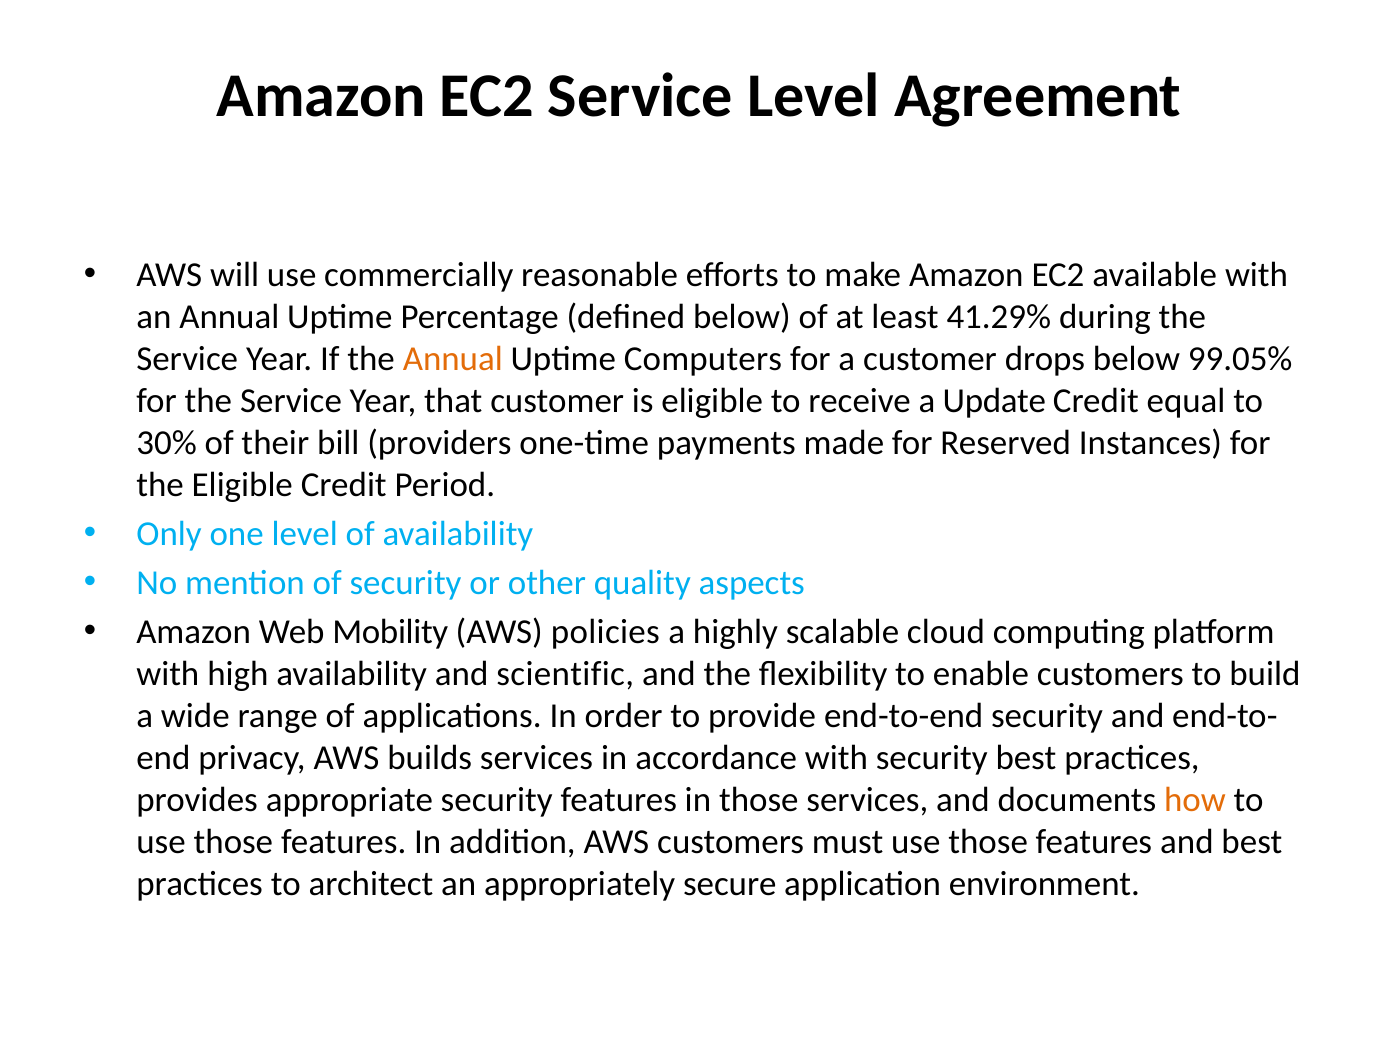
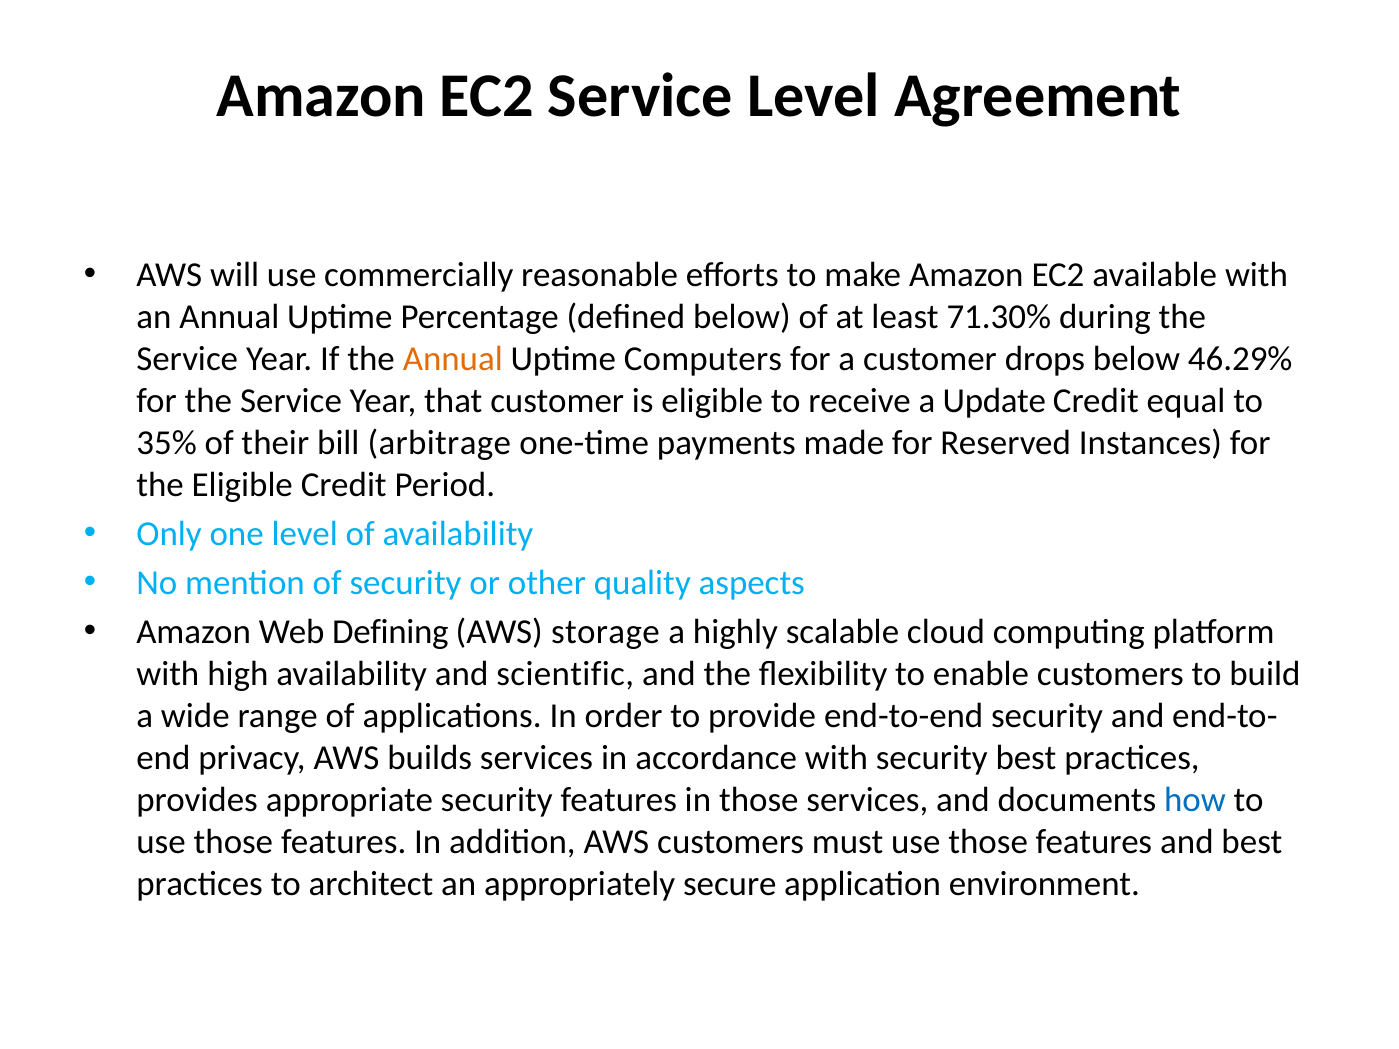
41.29%: 41.29% -> 71.30% (999, 317)
99.05%: 99.05% -> 46.29% (1240, 359)
30%: 30% -> 35% (167, 443)
providers: providers -> arbitrage (439, 443)
Mobility: Mobility -> Defining (390, 632)
policies: policies -> storage (605, 632)
how colour: orange -> blue (1195, 800)
